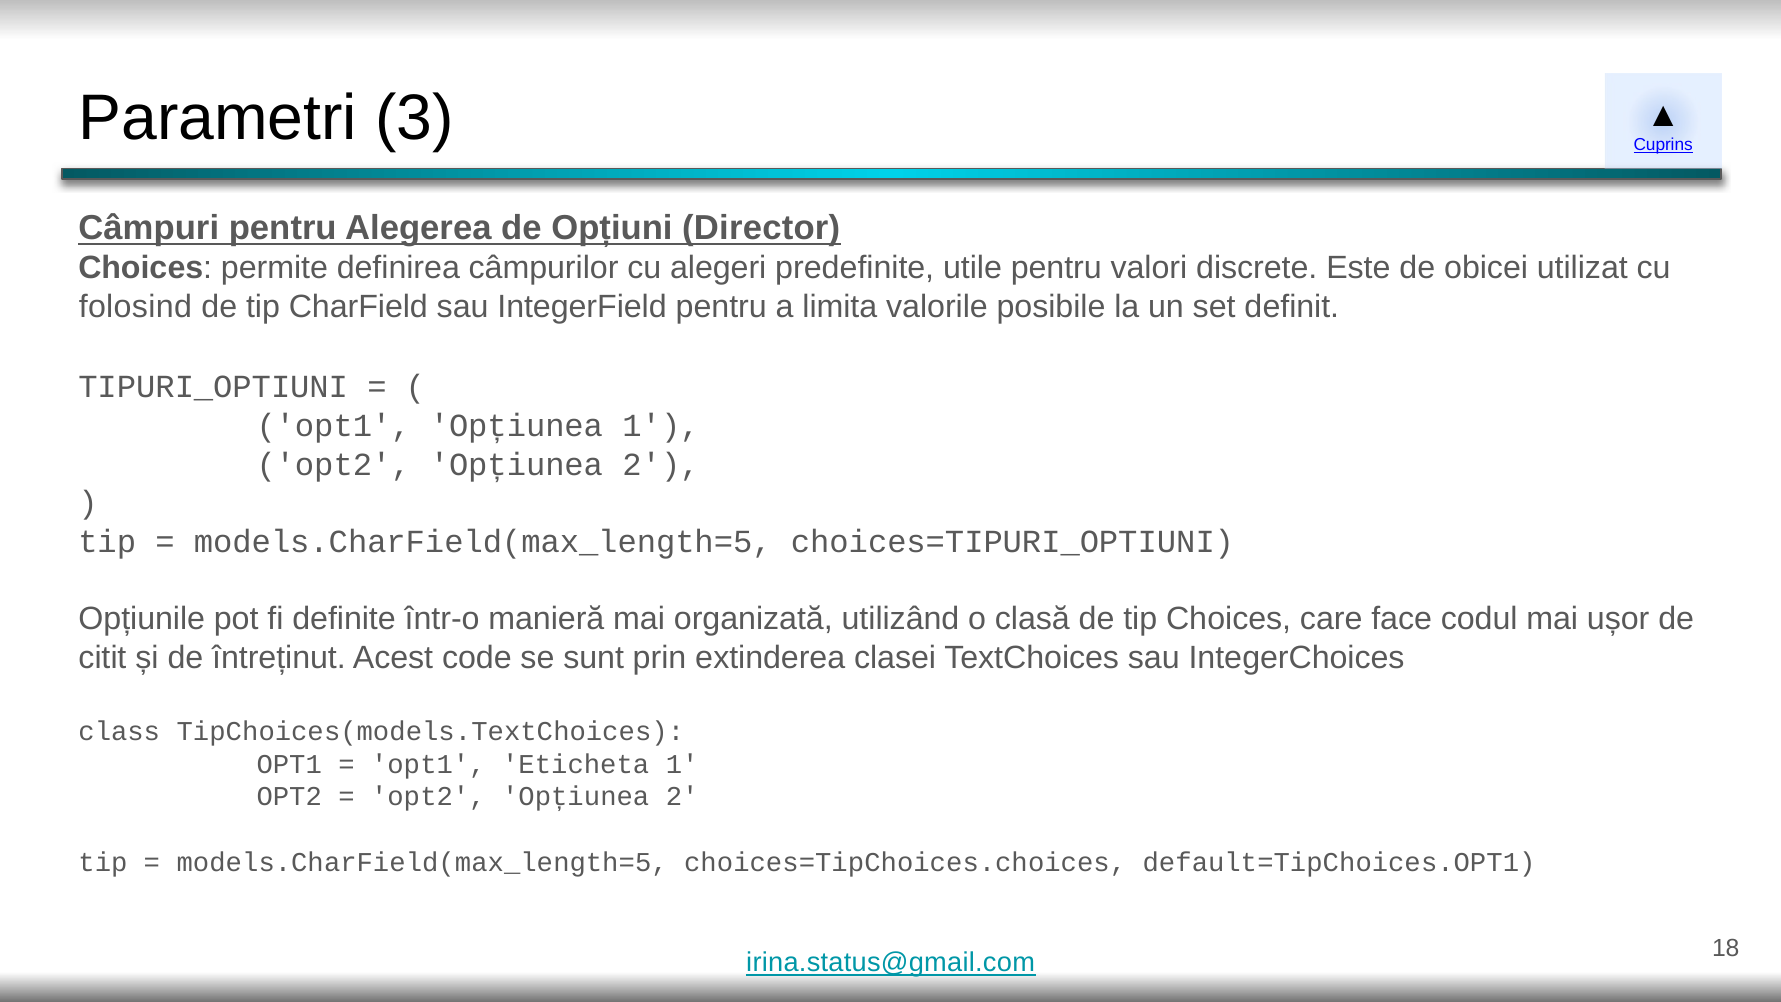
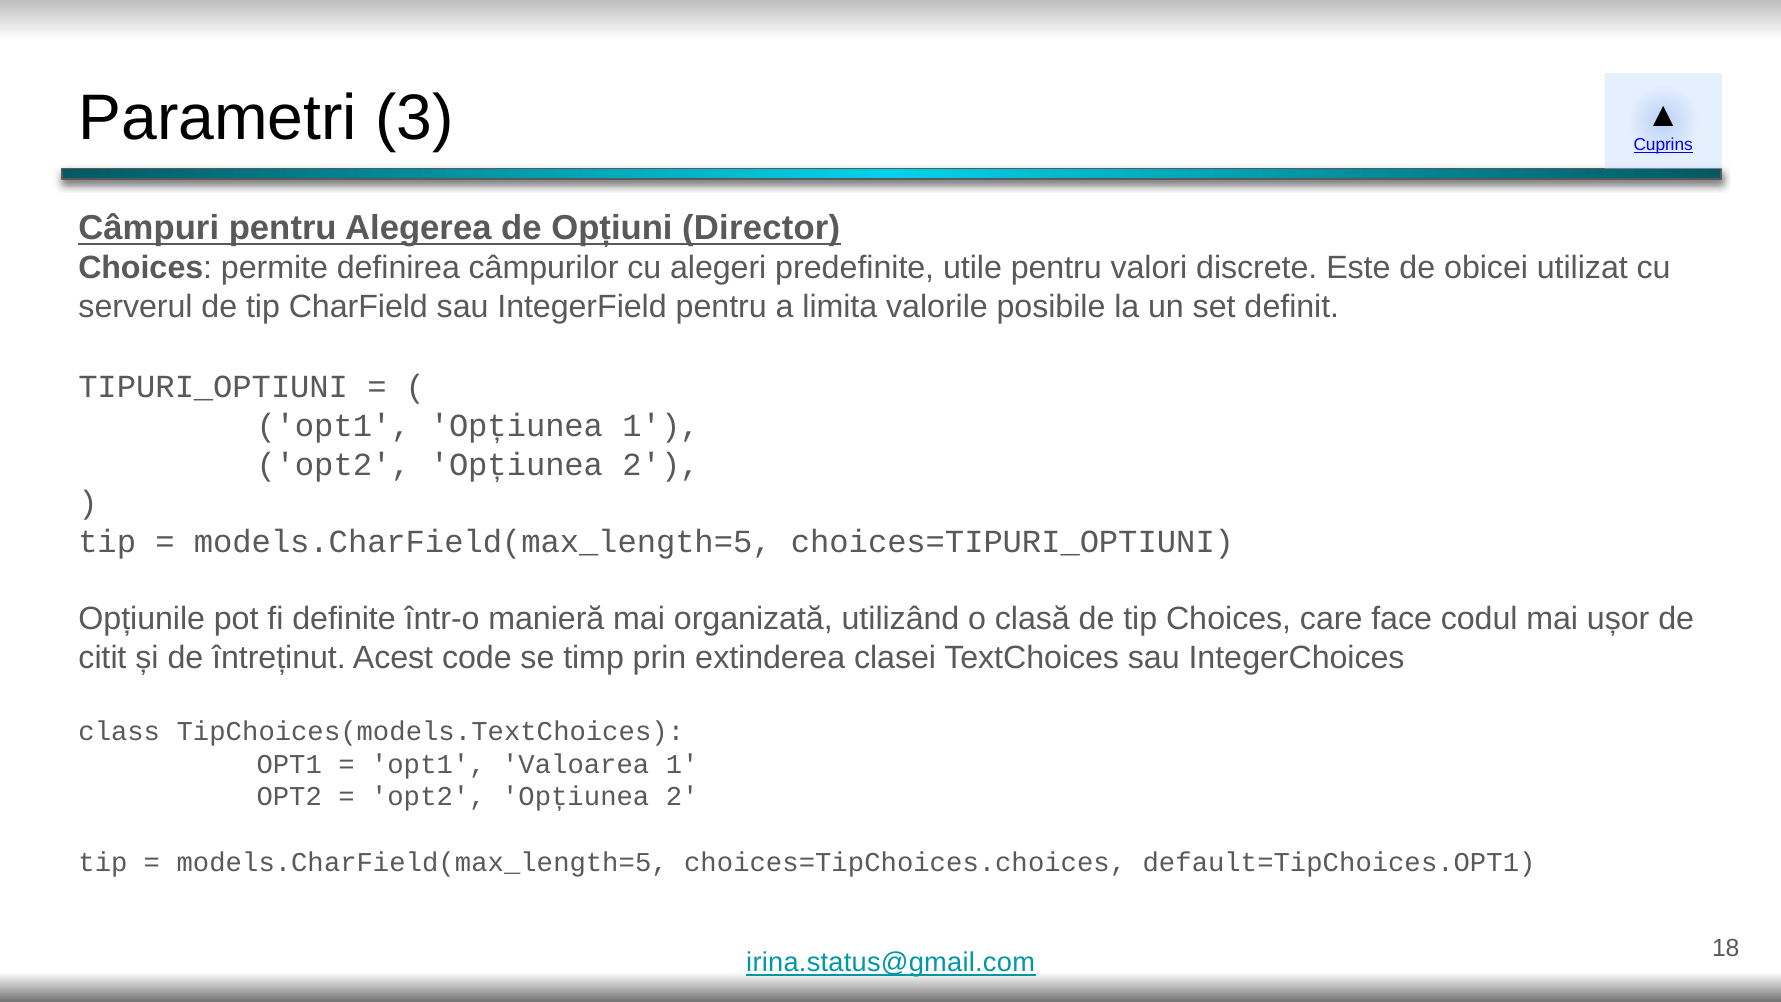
folosind: folosind -> serverul (136, 307)
sunt: sunt -> timp (594, 658)
Eticheta: Eticheta -> Valoarea (576, 764)
